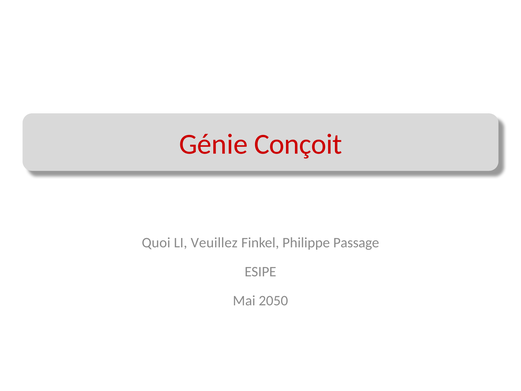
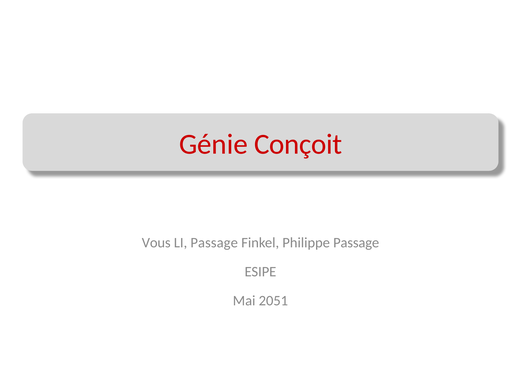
Quoi: Quoi -> Vous (156, 242)
LI Veuillez: Veuillez -> Passage (214, 242)
2050: 2050 -> 2051 (273, 300)
